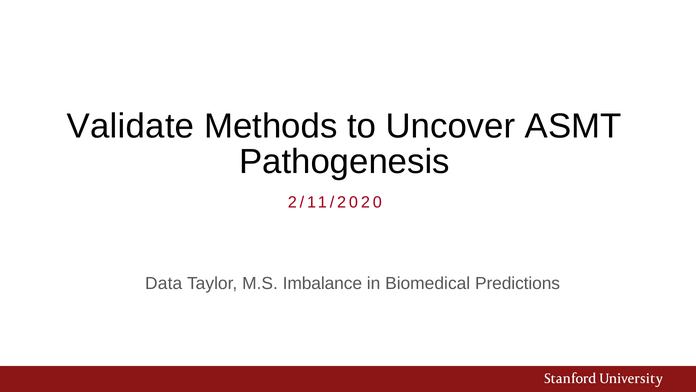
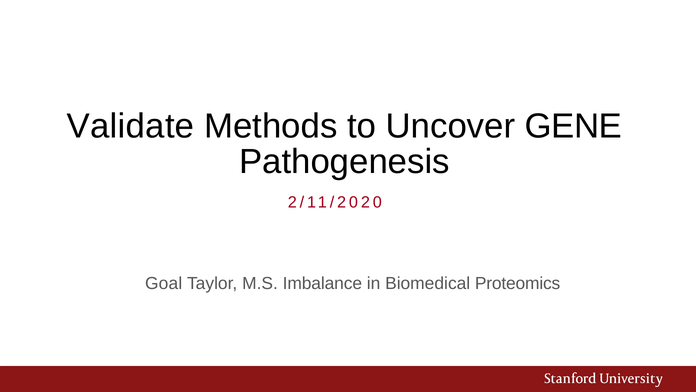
ASMT: ASMT -> GENE (573, 126)
Data: Data -> Goal (164, 283)
Predictions: Predictions -> Proteomics (518, 283)
